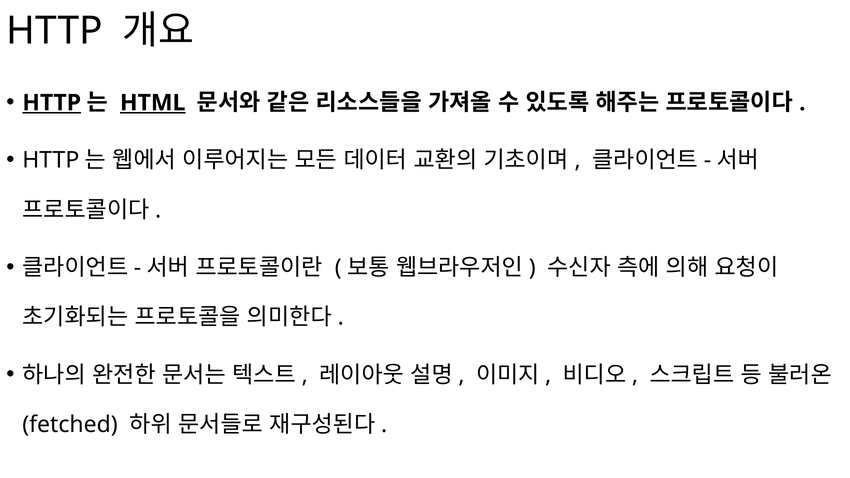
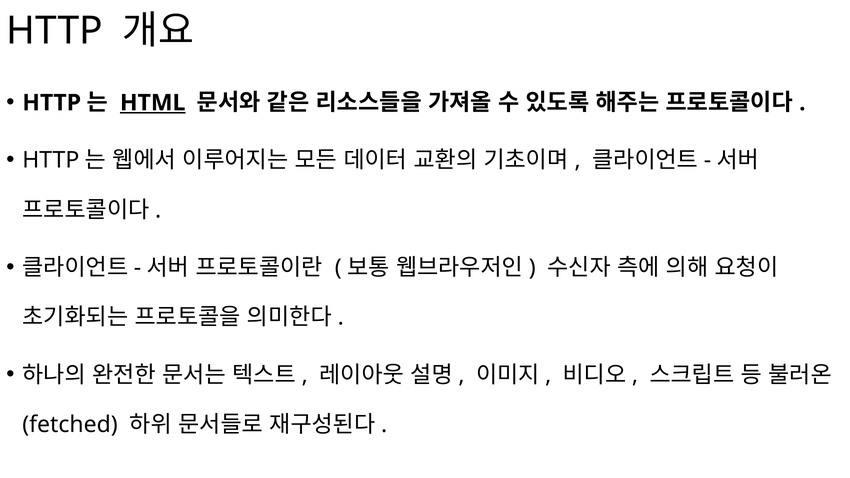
HTTP underline: present -> none (52, 103)
